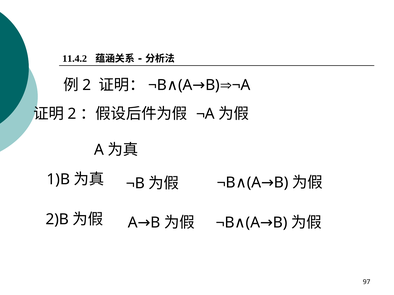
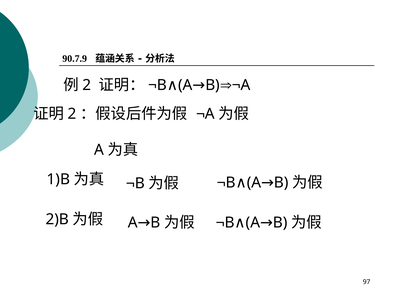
11.4.2: 11.4.2 -> 90.7.9 (75, 59)
